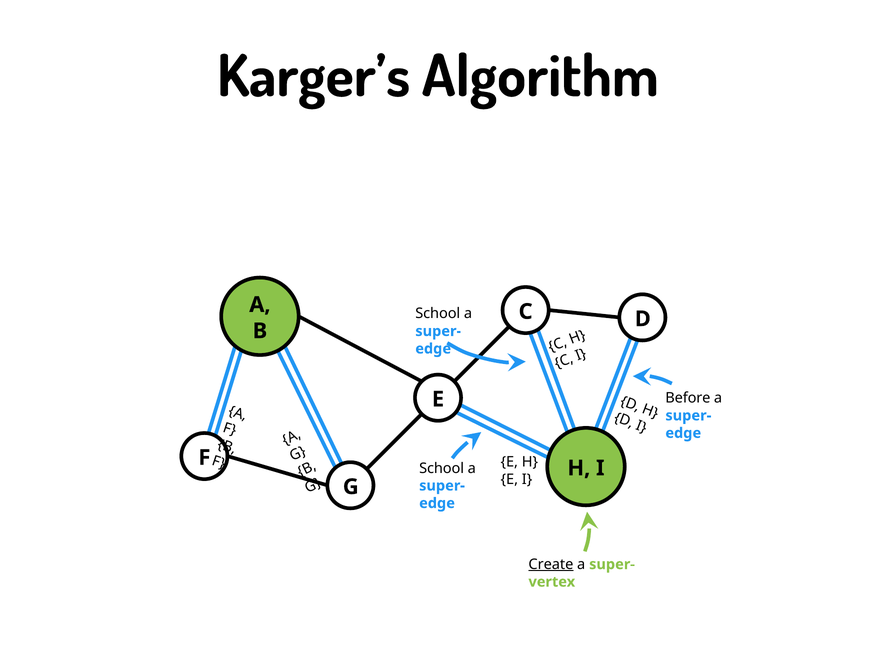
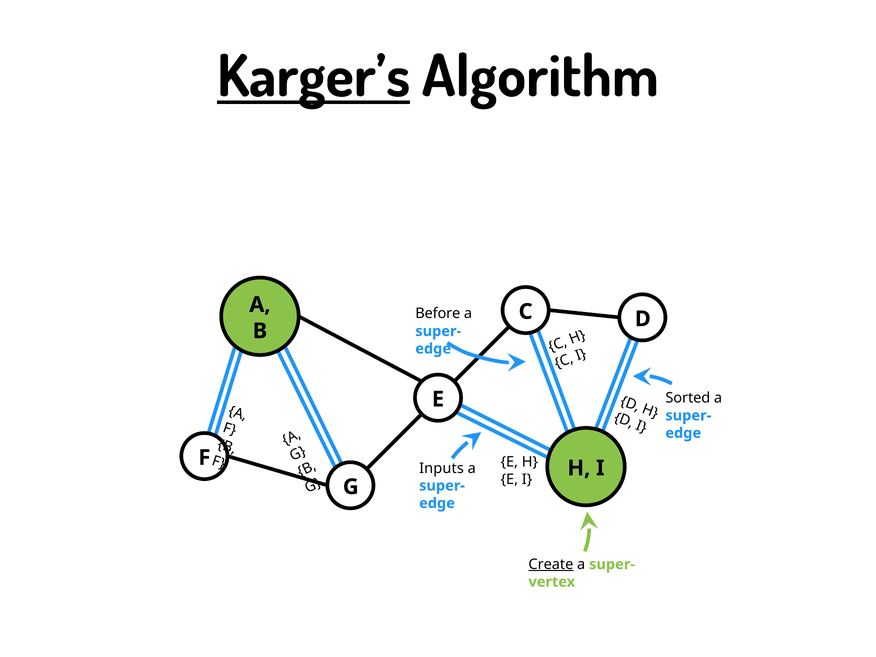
Karger’s underline: none -> present (314, 77)
School: School -> Before (438, 314)
Before: Before -> Sorted (688, 398)
School: School -> Inputs (442, 468)
